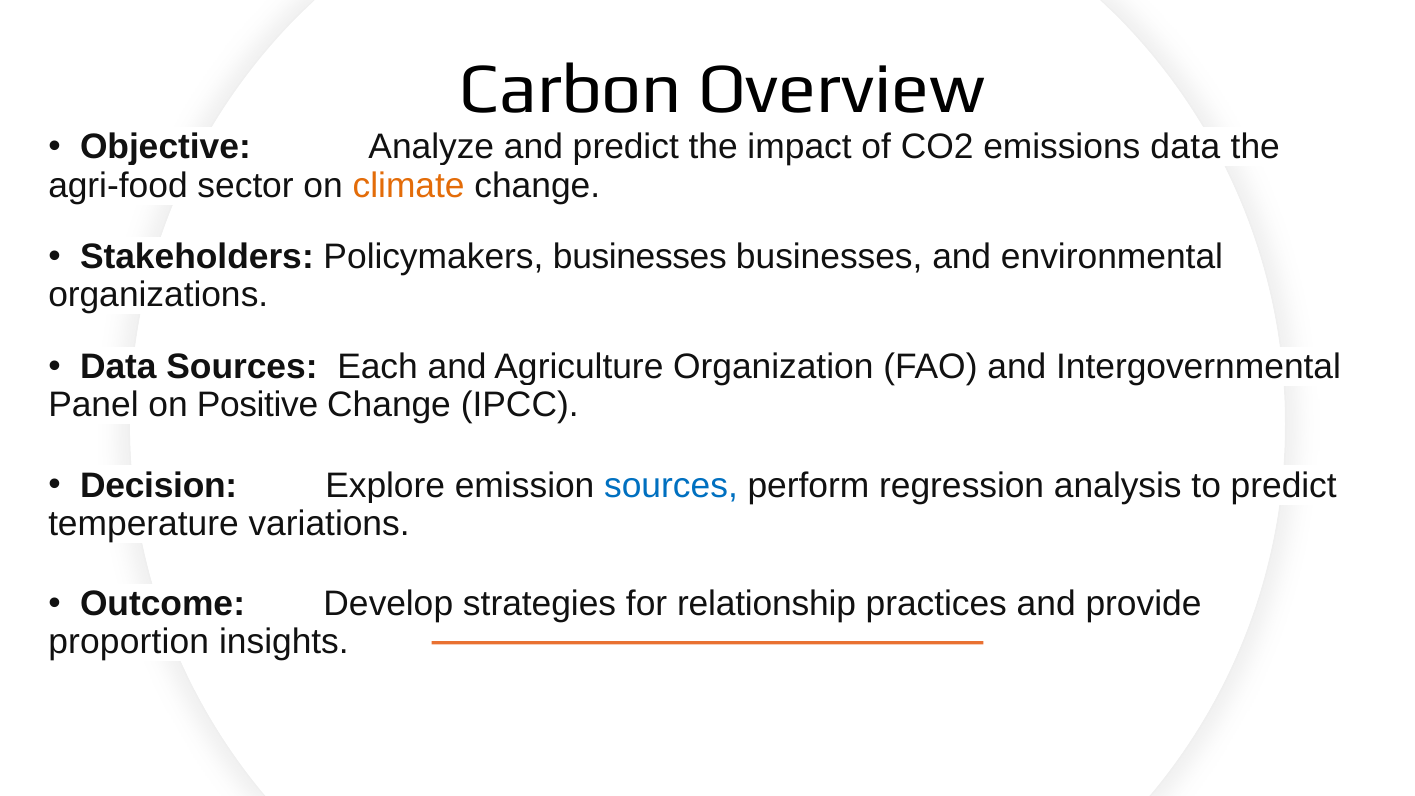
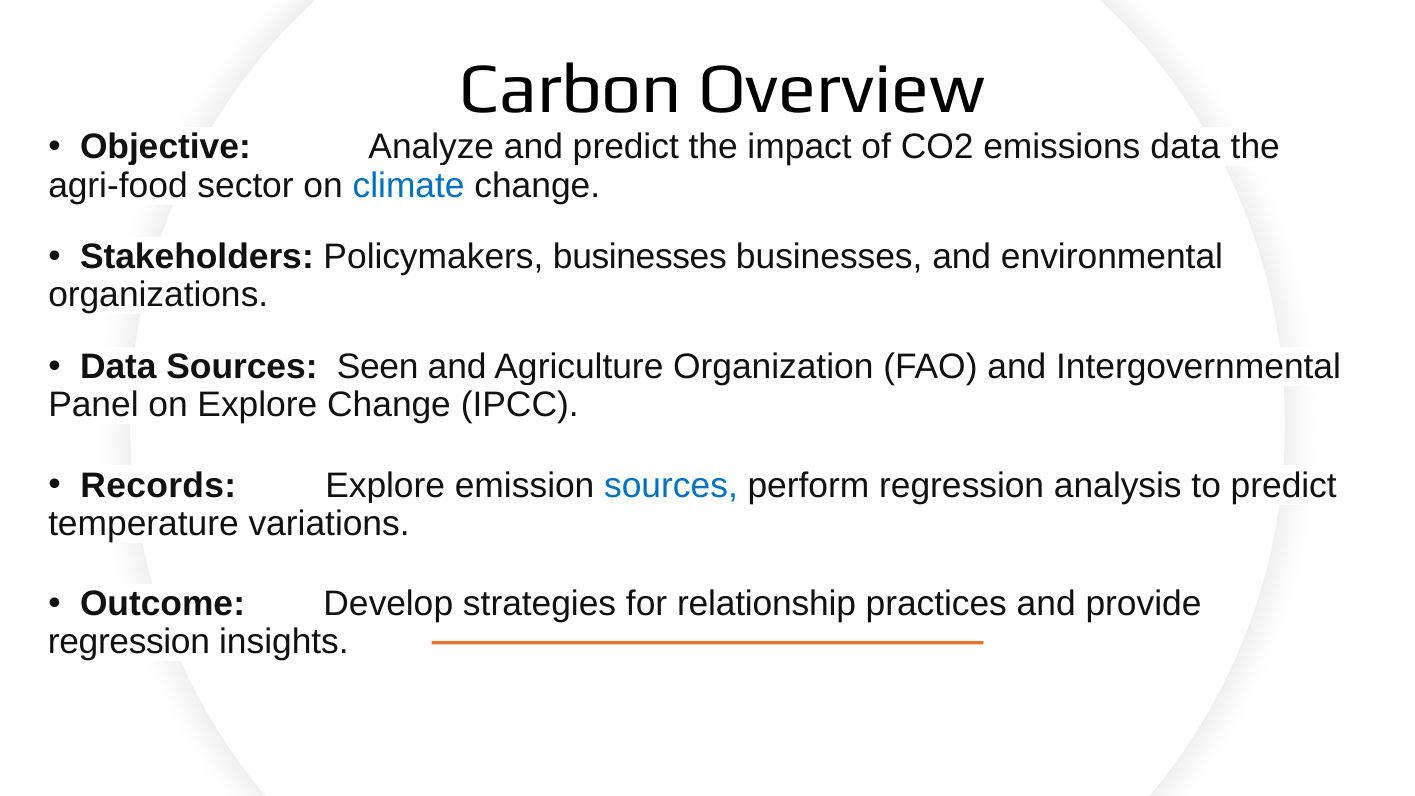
climate colour: orange -> blue (409, 185)
Each: Each -> Seen (378, 367)
on Positive: Positive -> Explore (257, 405)
Decision: Decision -> Records (158, 485)
proportion: proportion -> regression (129, 642)
